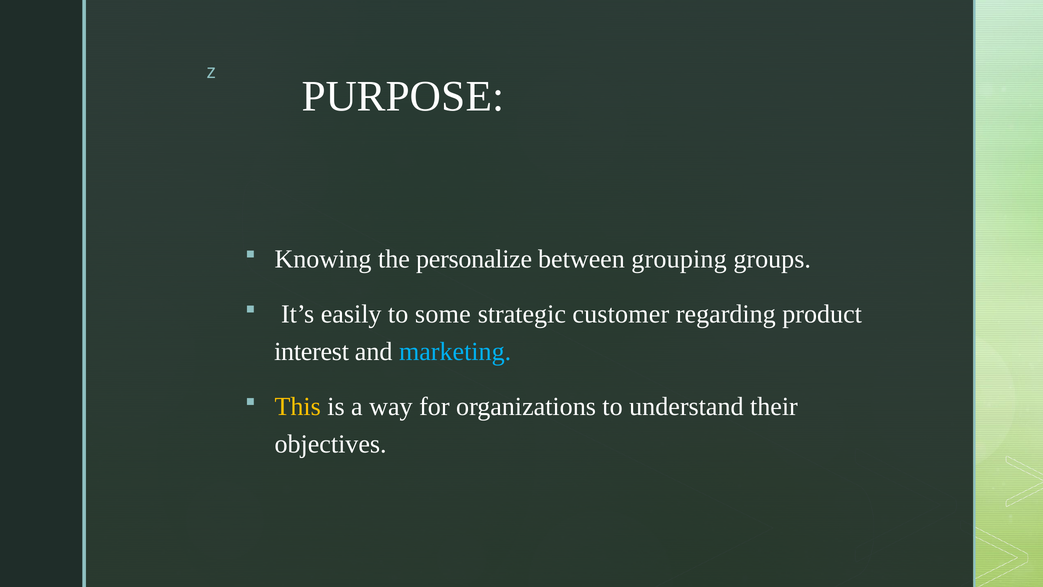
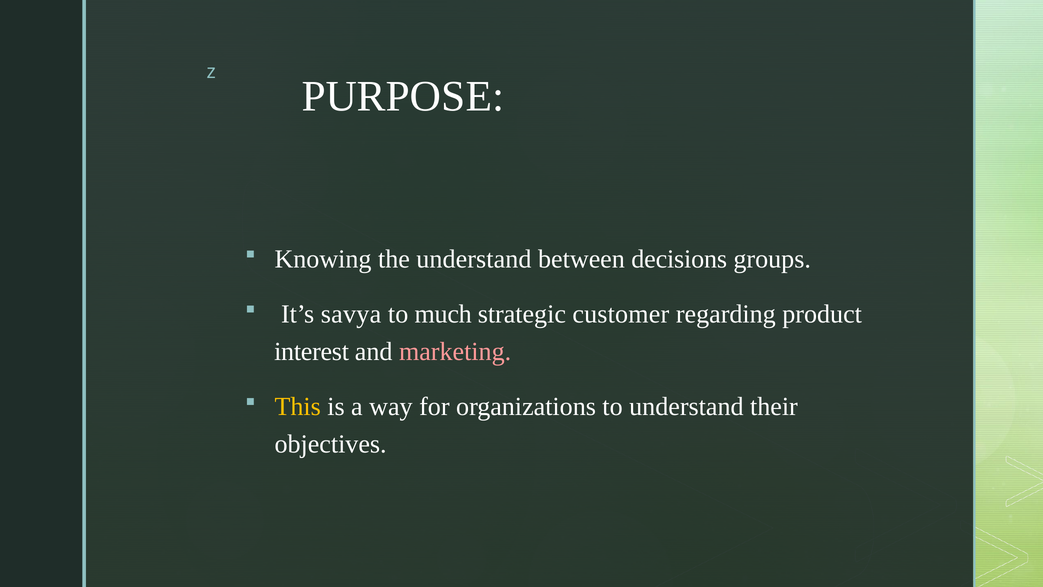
the personalize: personalize -> understand (474, 259)
grouping: grouping -> decisions (679, 259)
easily: easily -> savya (351, 314)
some: some -> much (443, 314)
marketing colour: light blue -> pink (455, 351)
